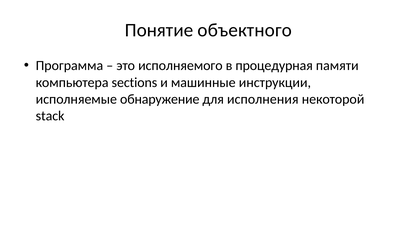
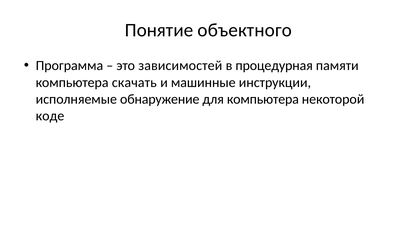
исполняемого: исполняемого -> зависимостей (180, 66)
sections: sections -> скачать (134, 82)
для исполнения: исполнения -> компьютера (263, 99)
stack: stack -> коде (50, 116)
